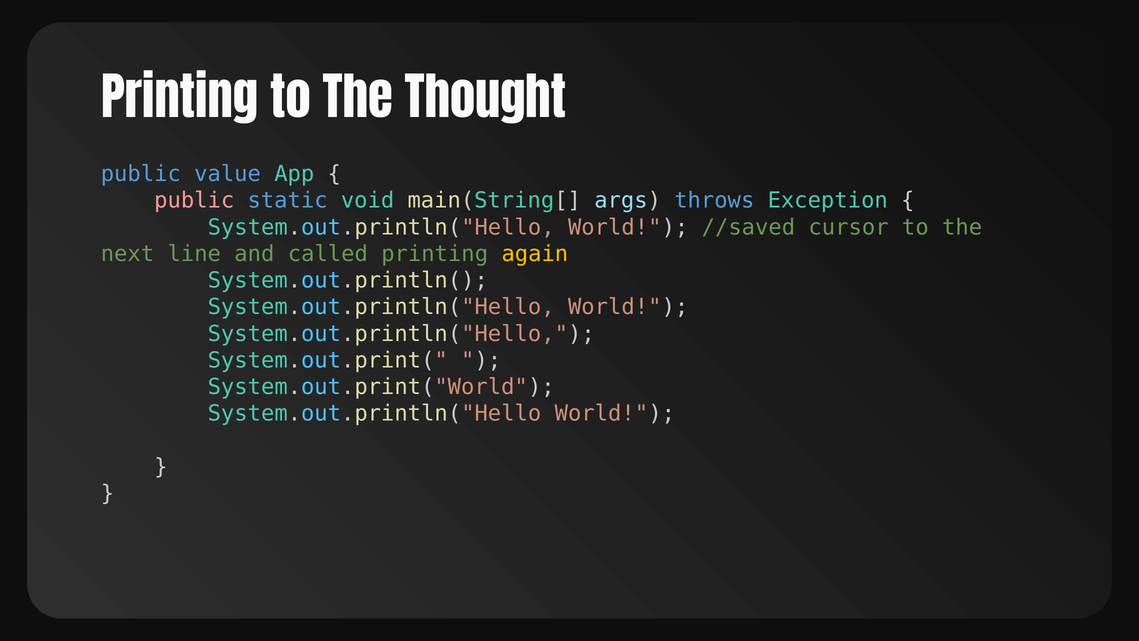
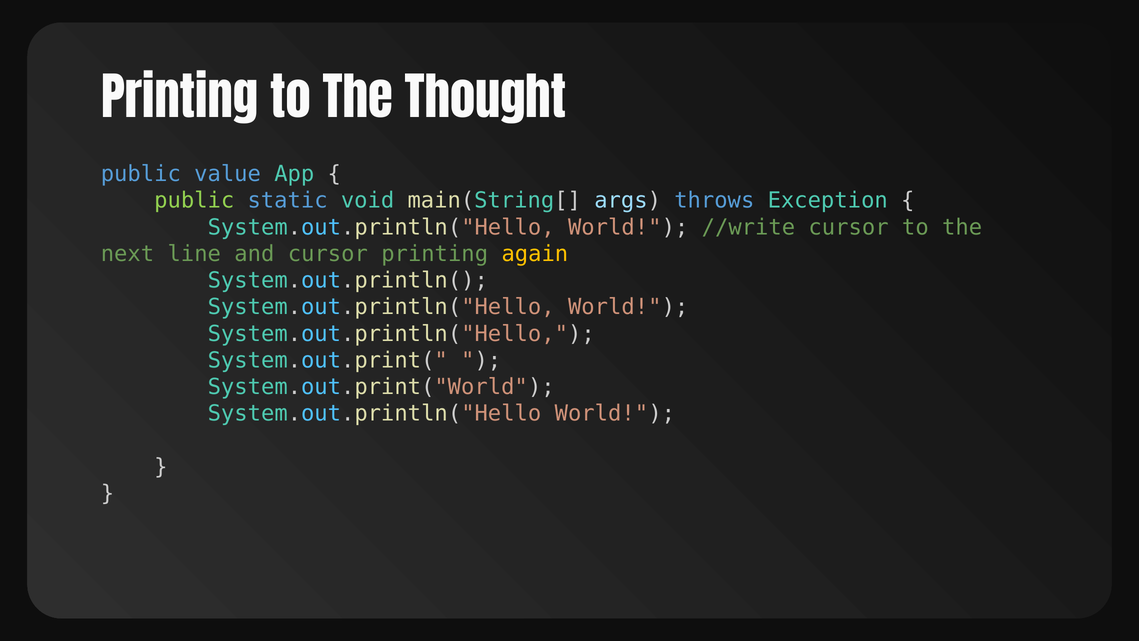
public colour: pink -> light green (194, 201)
//saved: //saved -> //write (748, 227)
and called: called -> cursor (328, 254)
